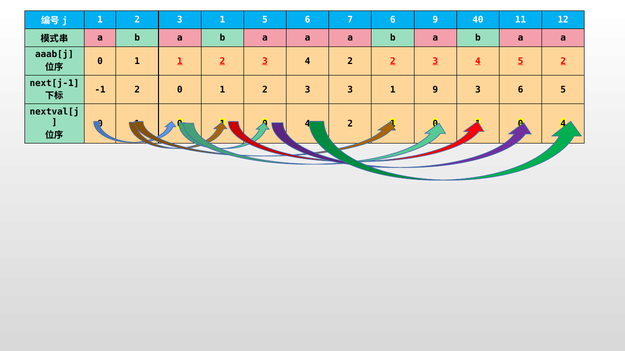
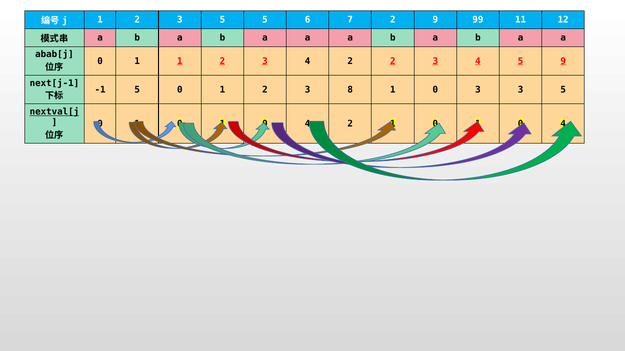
2 3 1: 1 -> 5 (222, 20)
7 6: 6 -> 2 (393, 20)
40: 40 -> 99 (478, 20)
aaab[j: aaab[j -> abab[j (54, 55)
5 2: 2 -> 9 (563, 61)
-1 2: 2 -> 5 (137, 90)
3 3: 3 -> 8 (350, 90)
9: 9 -> 0 (435, 90)
3 6: 6 -> 3 (521, 90)
nextval[j underline: none -> present (54, 112)
